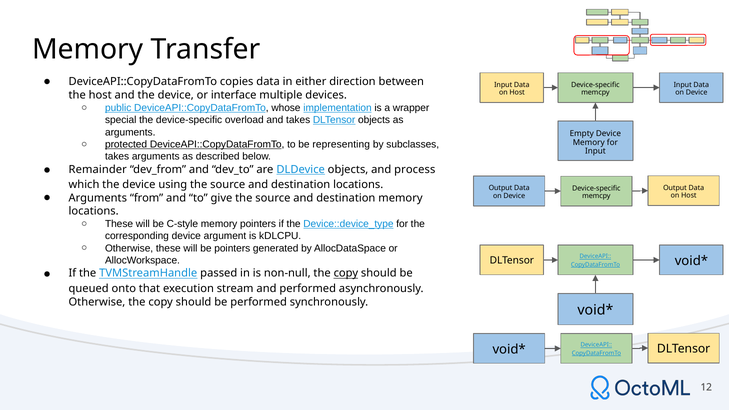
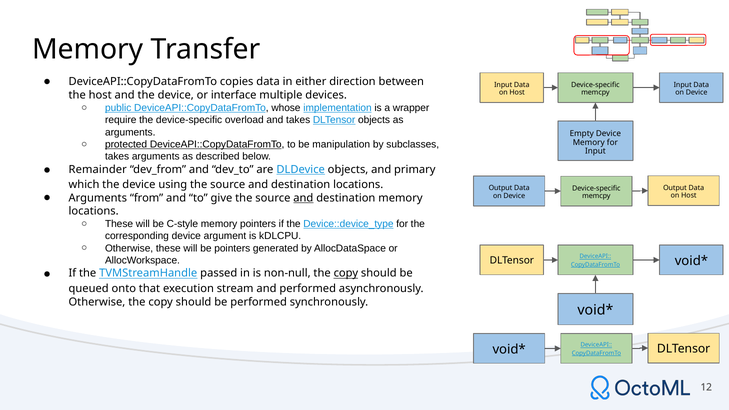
special: special -> require (121, 120)
representing: representing -> manipulation (341, 144)
process: process -> primary (415, 169)
and underline: none -> present (303, 198)
